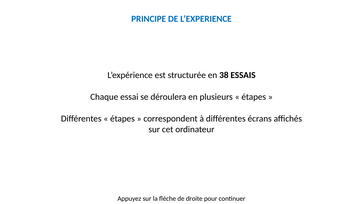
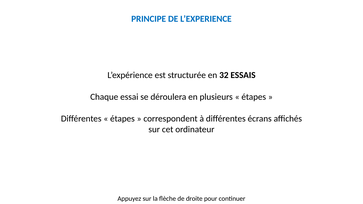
38: 38 -> 32 (224, 75)
